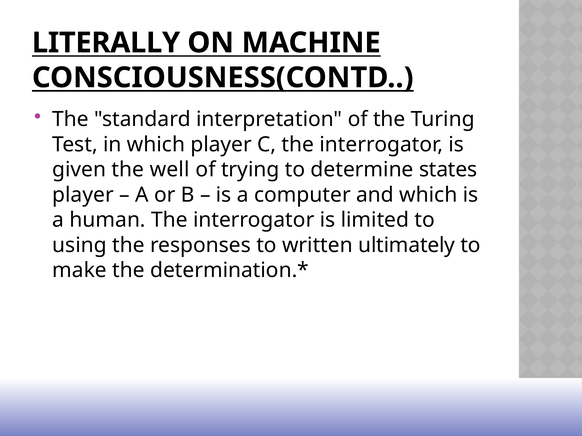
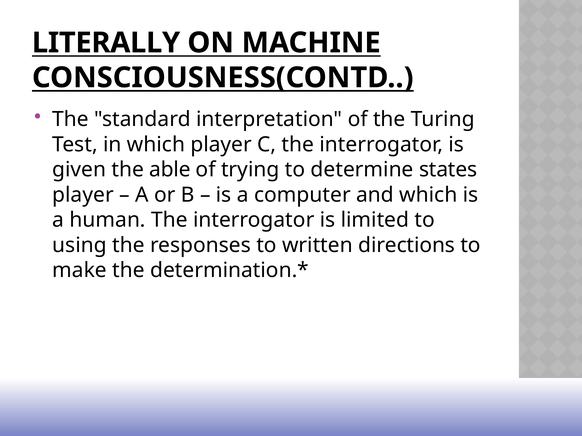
well: well -> able (170, 170)
ultimately: ultimately -> directions (407, 245)
